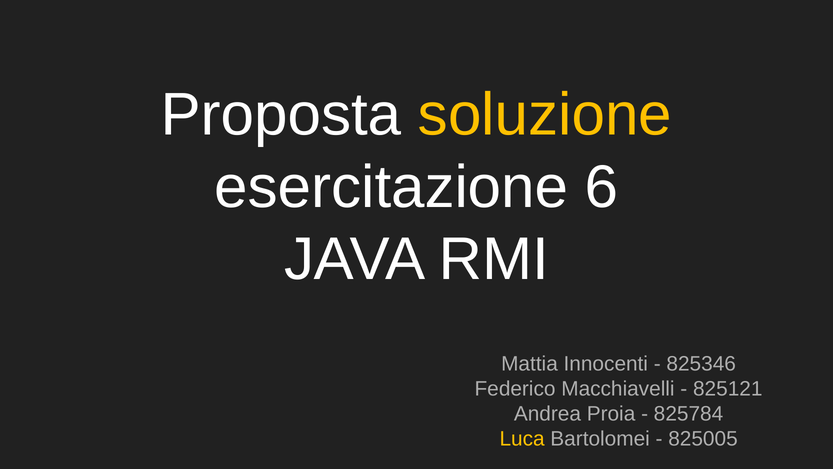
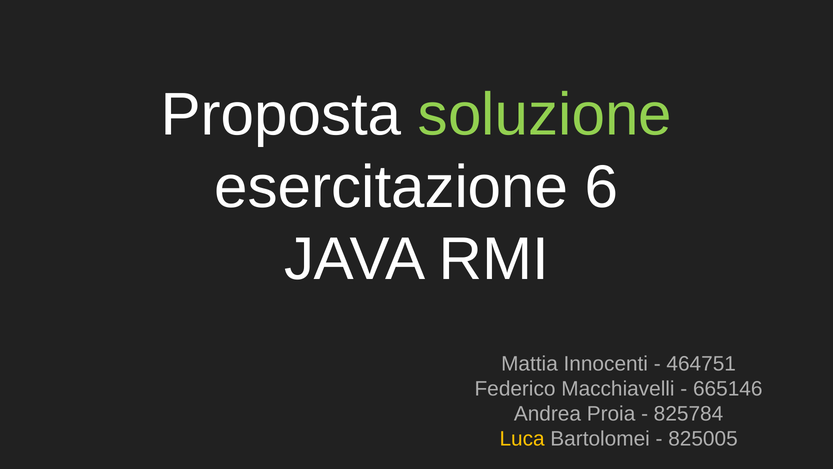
soluzione colour: yellow -> light green (545, 115)
825346: 825346 -> 464751 (701, 364)
825121: 825121 -> 665146 (728, 389)
